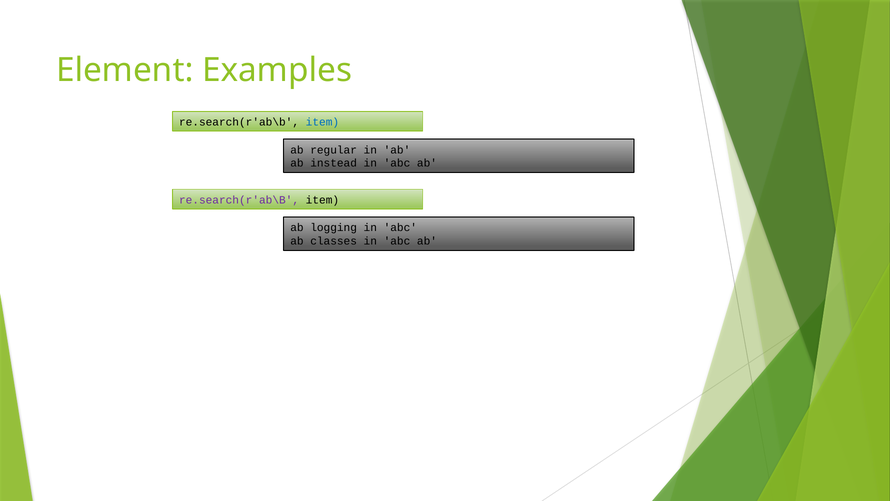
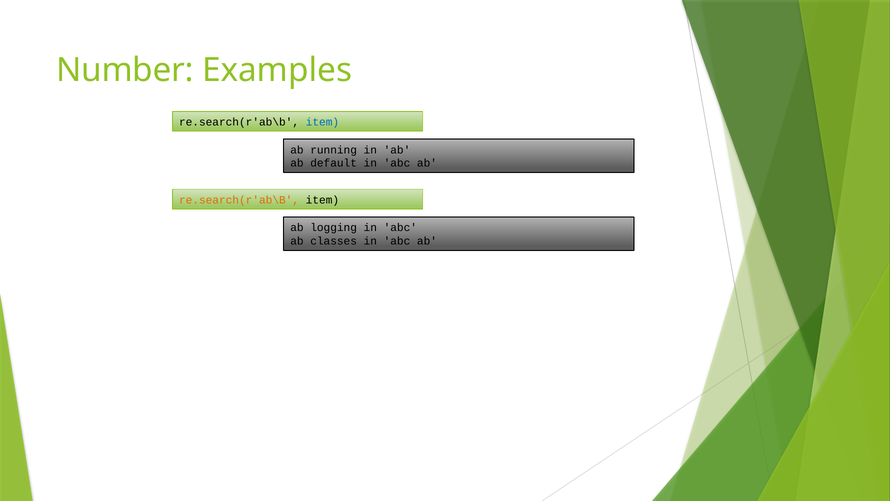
Element: Element -> Number (125, 70)
regular: regular -> running (334, 150)
instead: instead -> default (334, 163)
re.search(r'ab\B colour: purple -> orange (239, 200)
